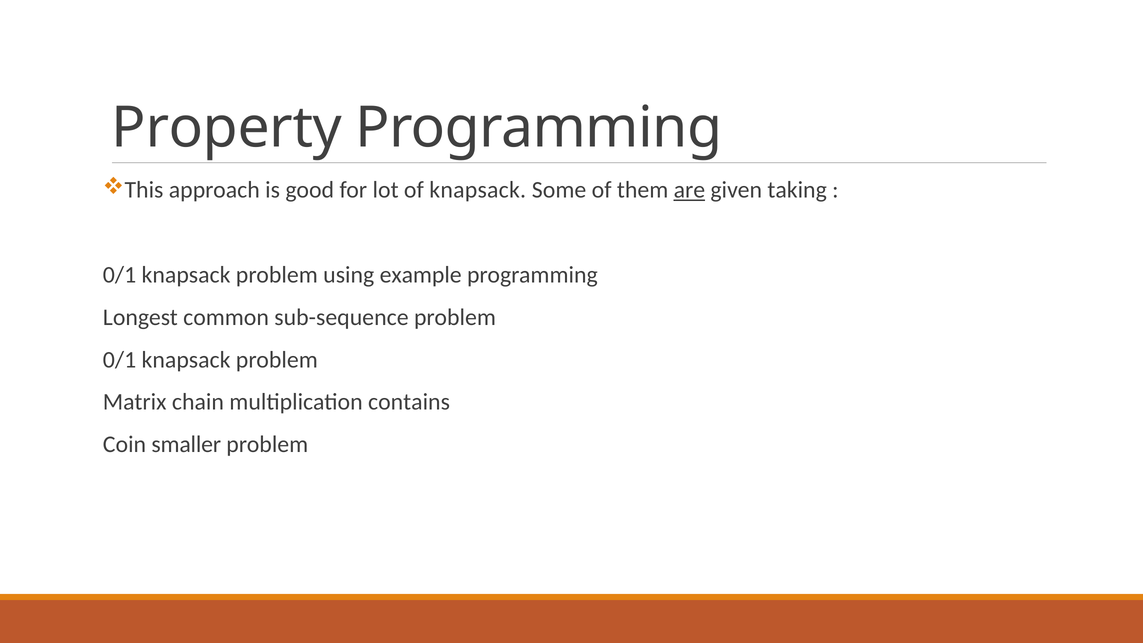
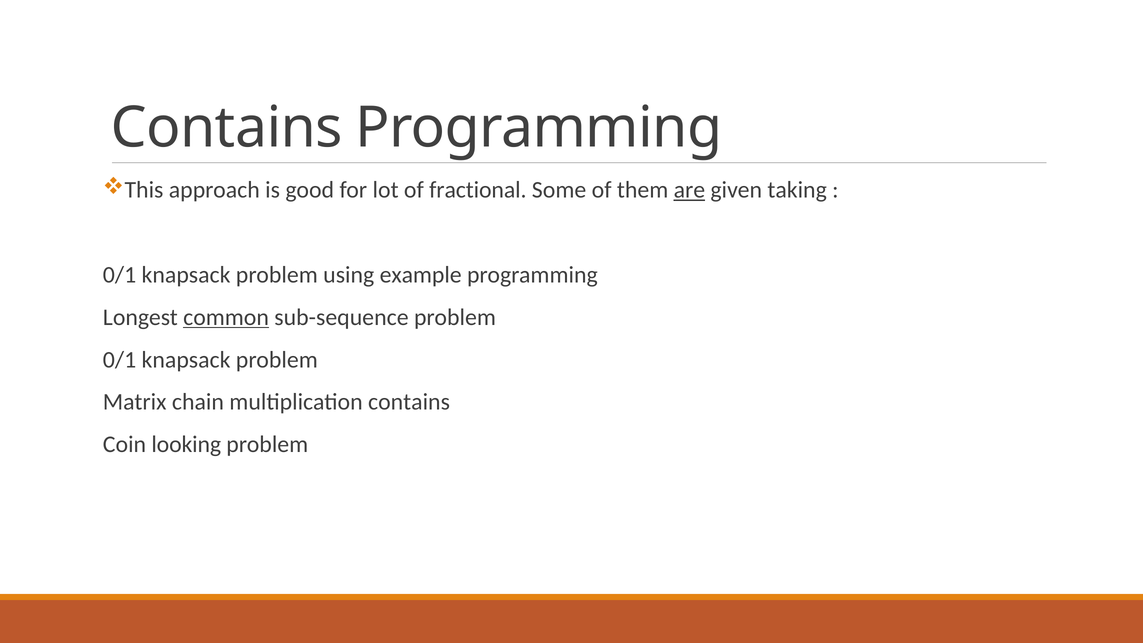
Property: Property -> Contains (227, 128)
of knapsack: knapsack -> fractional (478, 190)
common underline: none -> present (226, 317)
smaller: smaller -> looking (186, 444)
